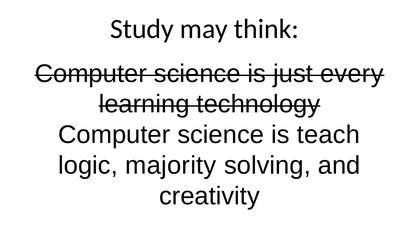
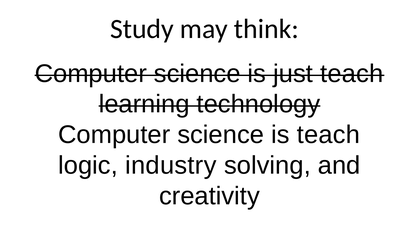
just every: every -> teach (352, 74)
majority: majority -> industry (171, 166)
